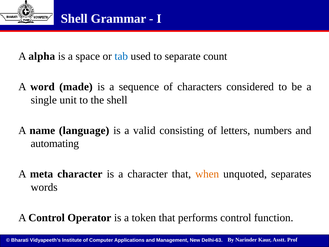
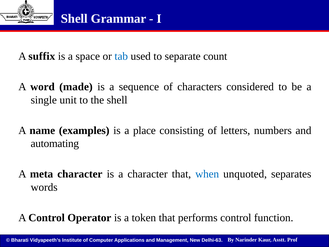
alpha: alpha -> suffix (42, 56)
language: language -> examples (84, 130)
valid: valid -> place (144, 130)
when colour: orange -> blue (207, 174)
